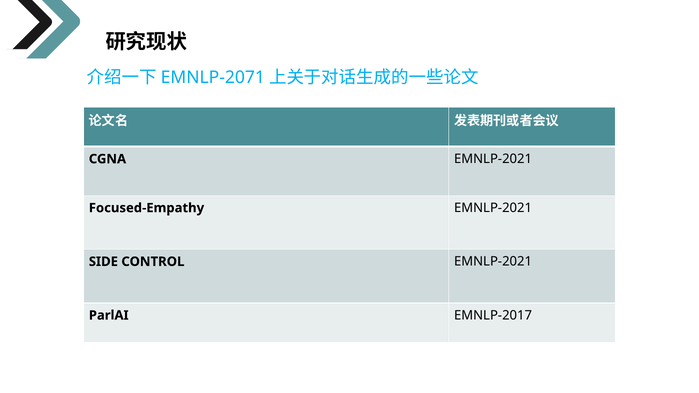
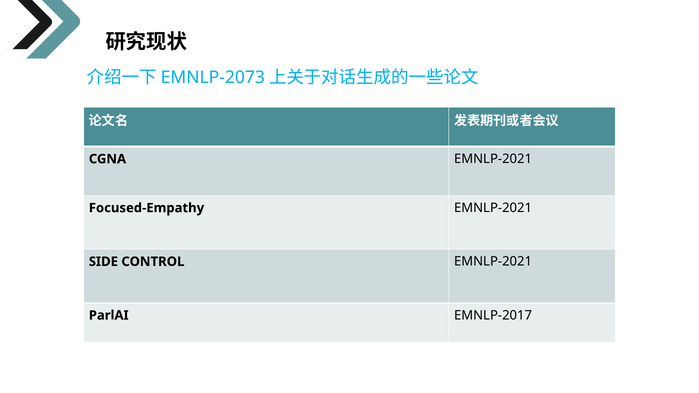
EMNLP-2071: EMNLP-2071 -> EMNLP-2073 (213, 78)
